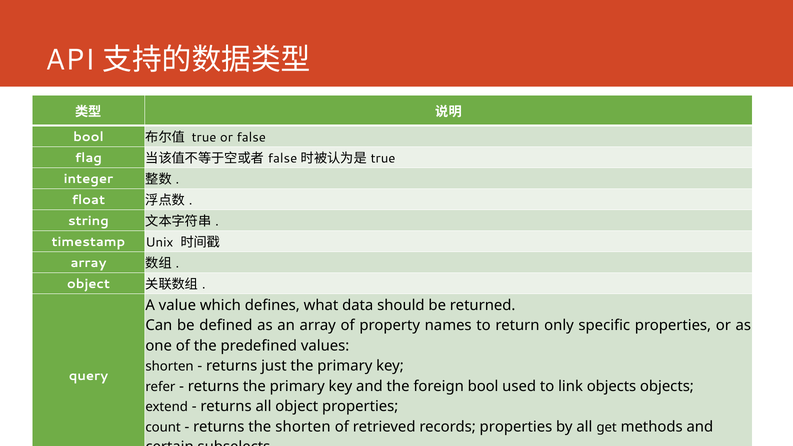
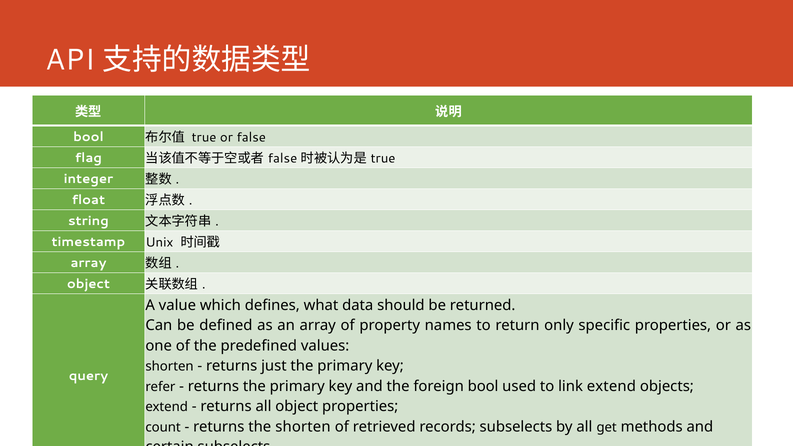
link objects: objects -> extend (611, 386)
records properties: properties -> subselects (516, 427)
